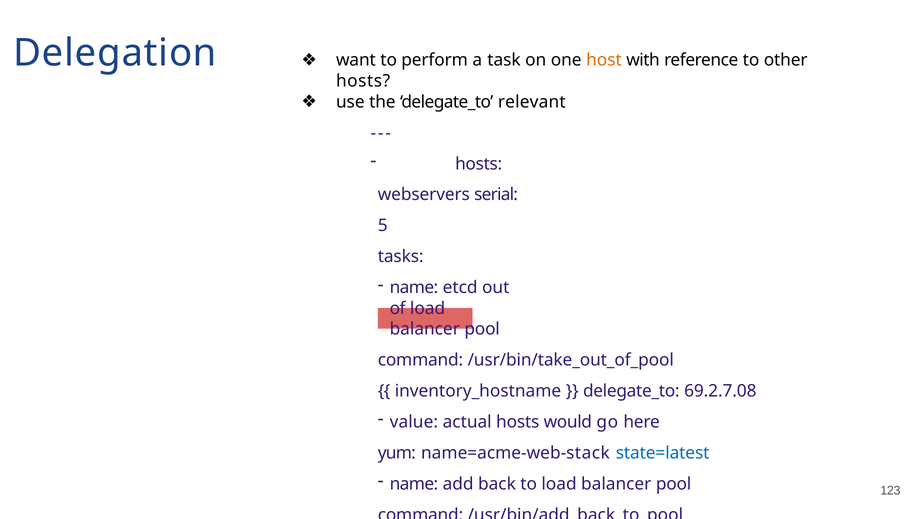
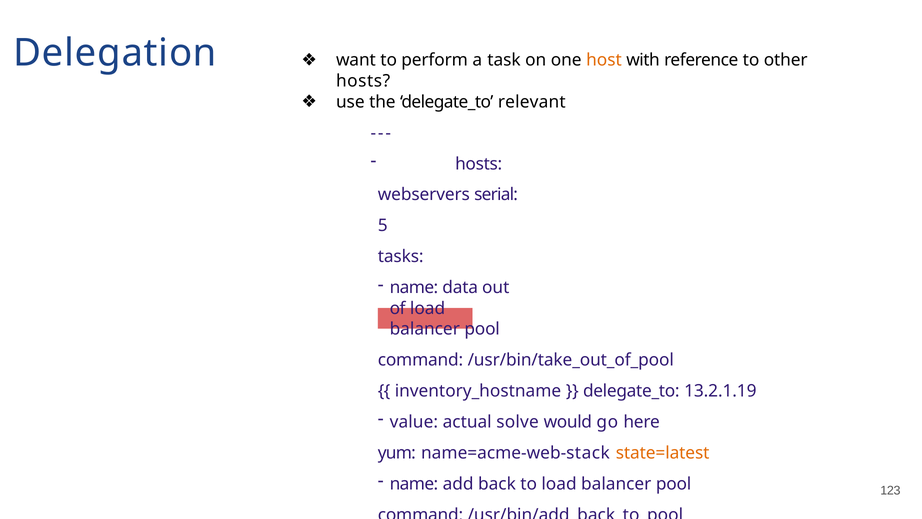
etcd: etcd -> data (460, 287)
69.2.7.08: 69.2.7.08 -> 13.2.1.19 (720, 391)
actual hosts: hosts -> solve (518, 422)
state=latest colour: blue -> orange (663, 453)
